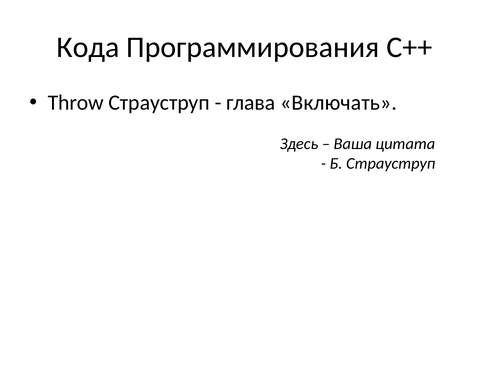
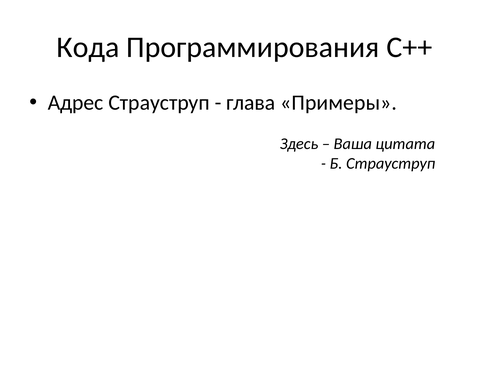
Throw: Throw -> Адрес (76, 103)
Включать: Включать -> Примеры (339, 103)
